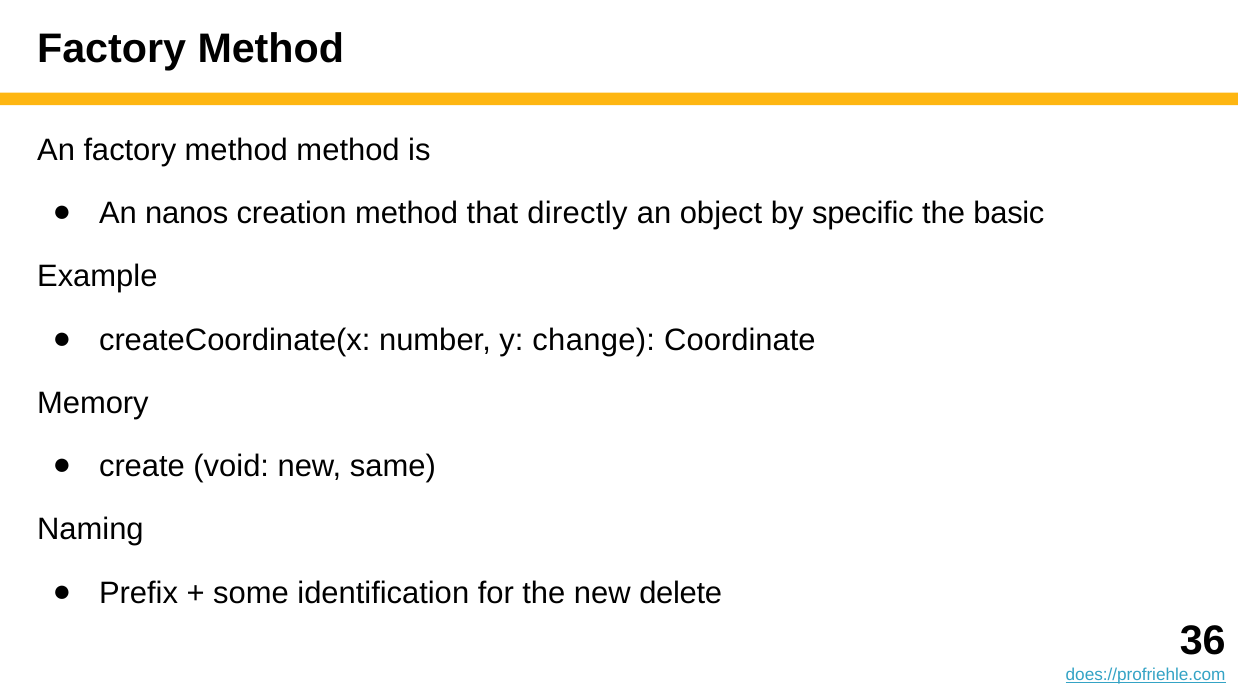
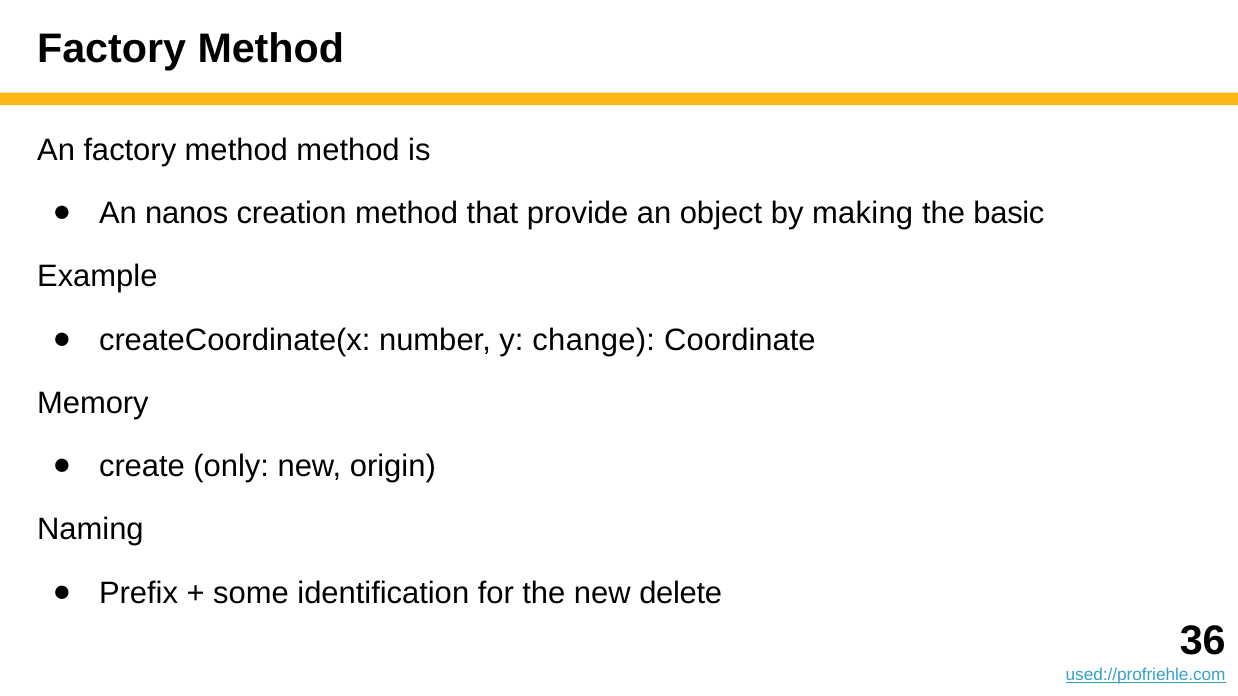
directly: directly -> provide (578, 213)
specific: specific -> making (863, 213)
void: void -> only (231, 467)
same: same -> origin (393, 467)
does://profriehle.com: does://profriehle.com -> used://profriehle.com (1146, 675)
